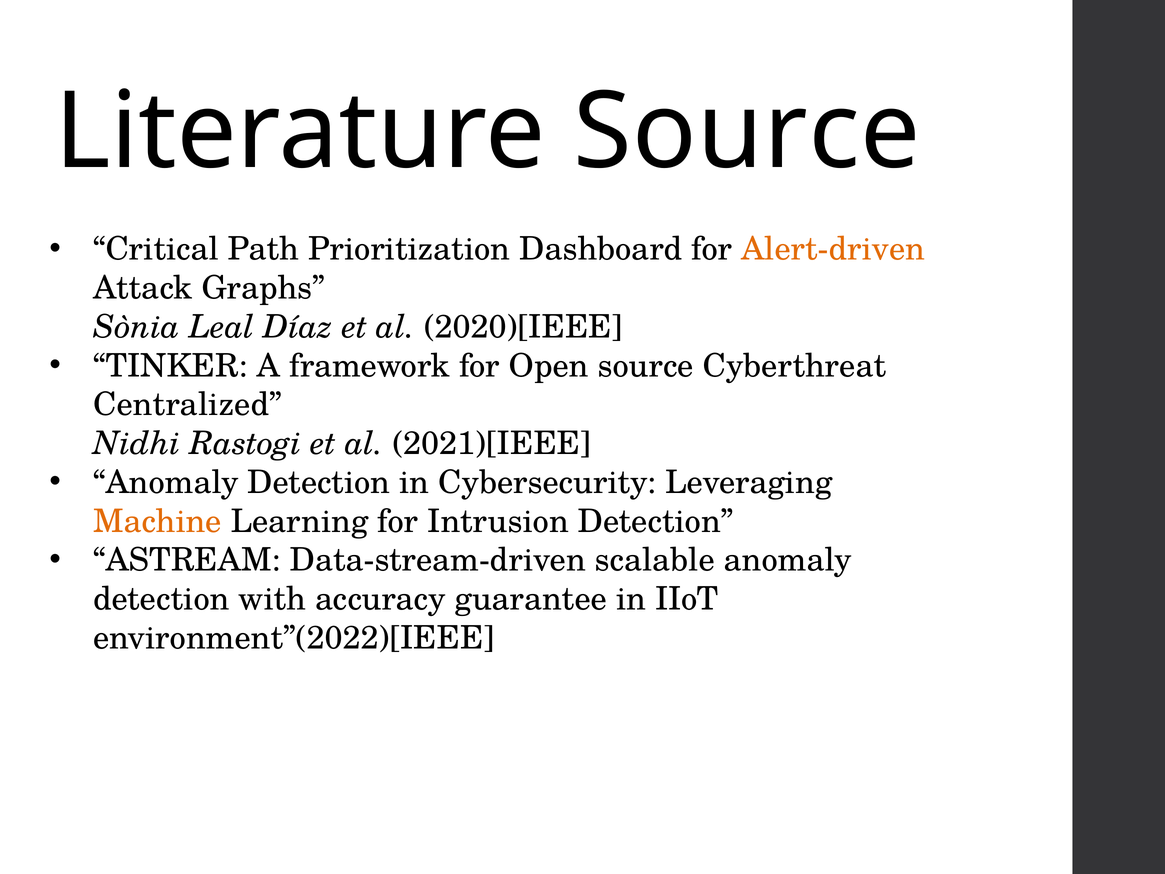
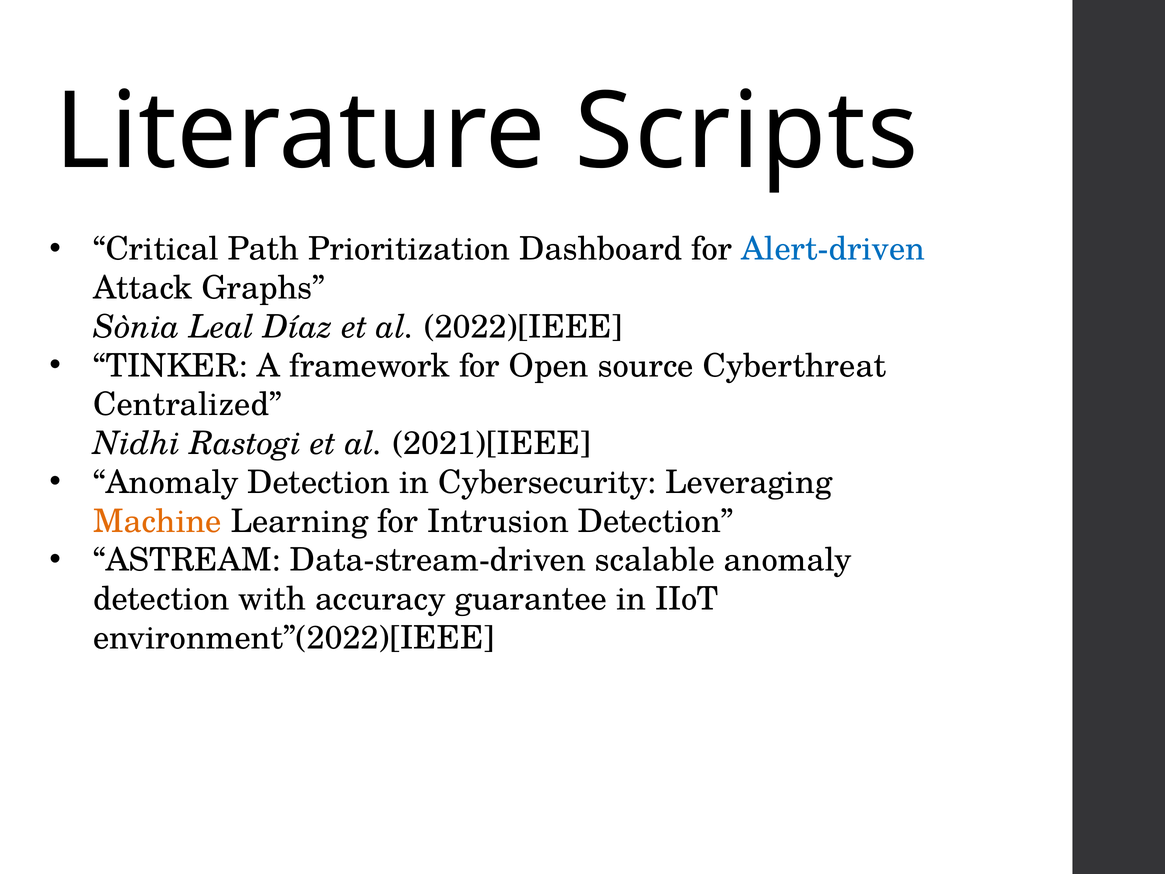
Literature Source: Source -> Scripts (747, 132)
Alert‑driven colour: orange -> blue (833, 249)
2020)[IEEE: 2020)[IEEE -> 2022)[IEEE (523, 327)
